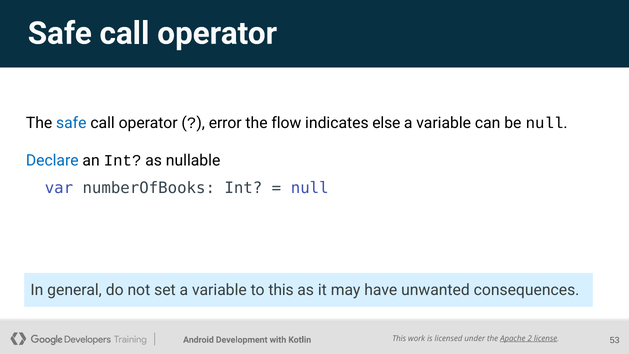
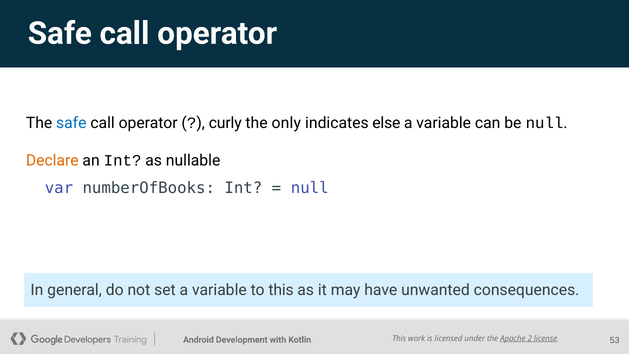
error: error -> curly (225, 123)
flow: flow -> only (286, 123)
Declare colour: blue -> orange (52, 161)
